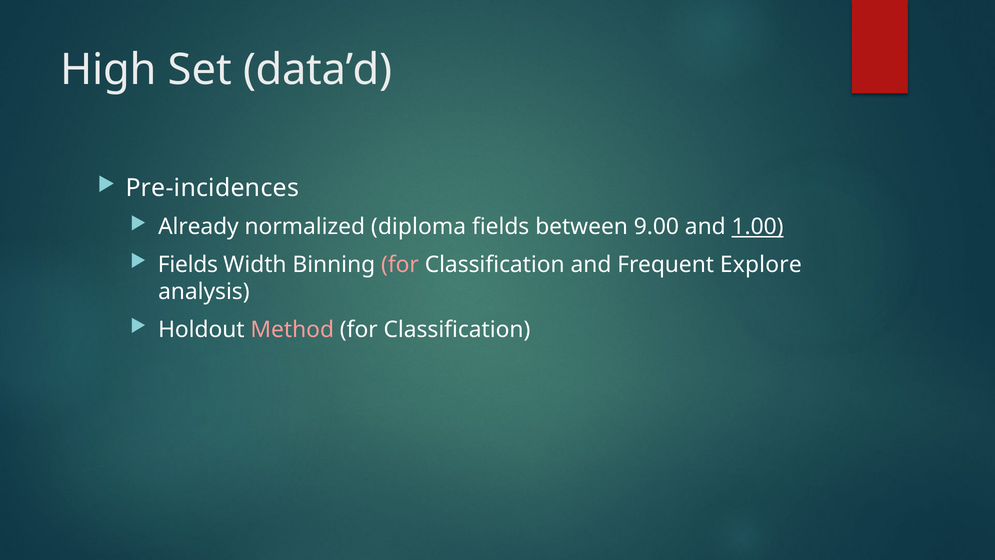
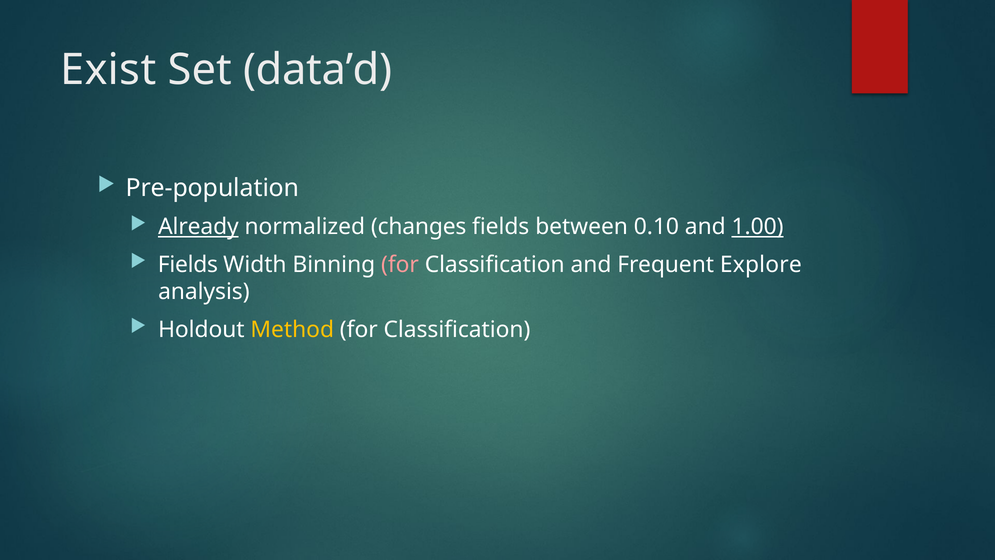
High: High -> Exist (108, 70)
Pre-incidences: Pre-incidences -> Pre-population (212, 188)
Already underline: none -> present (198, 227)
diploma: diploma -> changes (419, 227)
9.00: 9.00 -> 0.10 (656, 227)
Method colour: pink -> yellow (292, 329)
